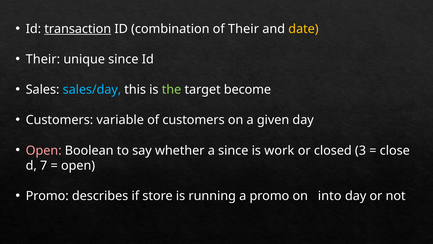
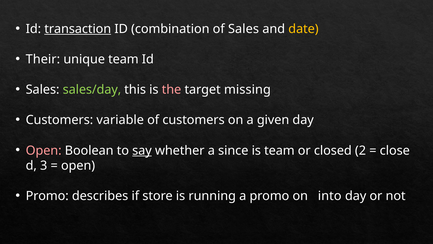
of Their: Their -> Sales (244, 29)
unique since: since -> team (123, 59)
sales/day colour: light blue -> light green (92, 90)
the colour: light green -> pink (172, 90)
become: become -> missing (247, 90)
say underline: none -> present (142, 150)
is work: work -> team (279, 150)
3: 3 -> 2 (360, 150)
7: 7 -> 3 (44, 165)
